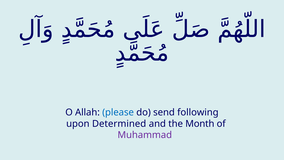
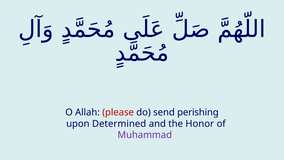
please colour: blue -> red (118, 112)
following: following -> perishing (198, 112)
Month: Month -> Honor (200, 123)
